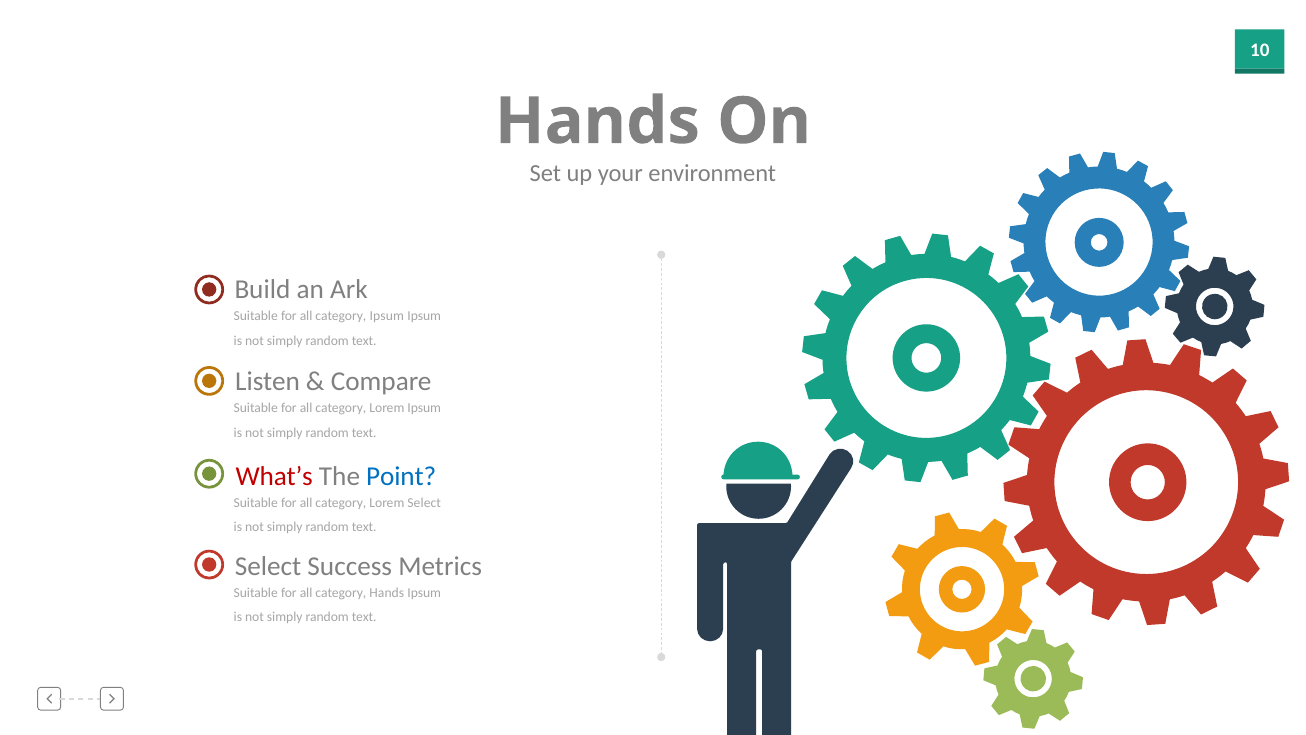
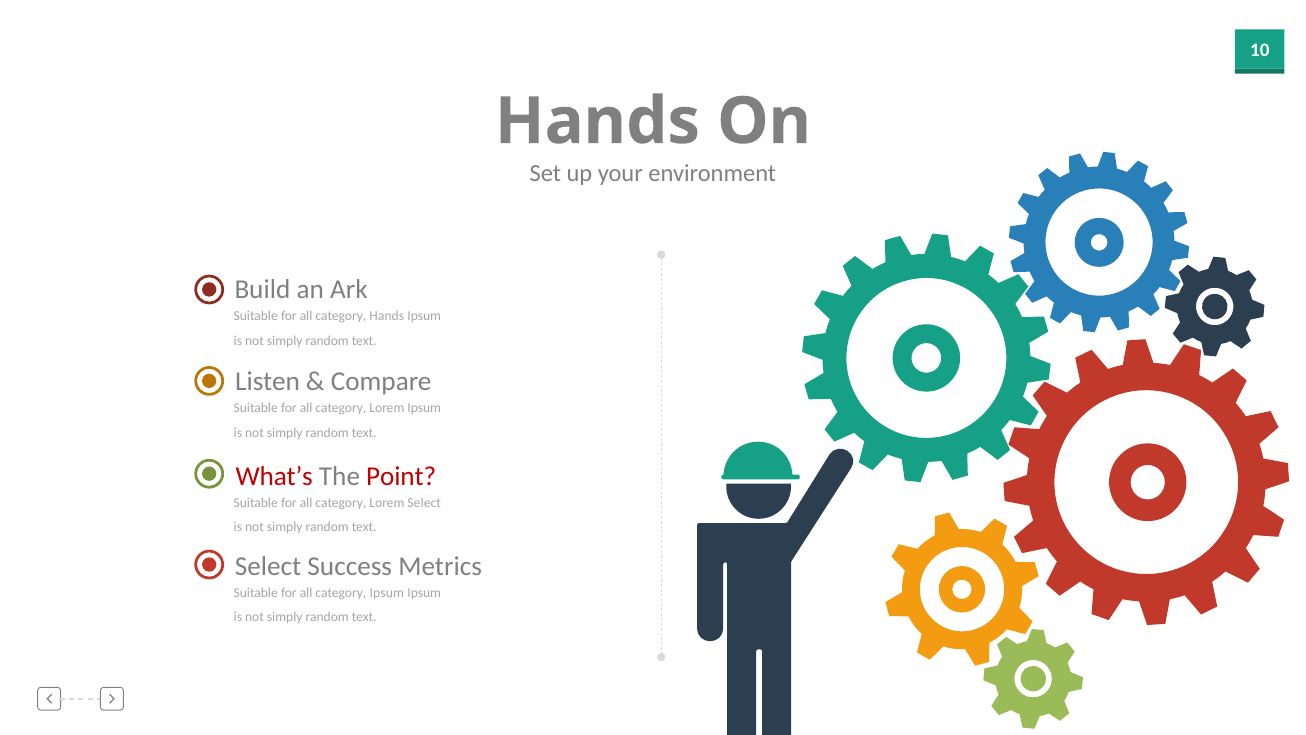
category Ipsum: Ipsum -> Hands (387, 316)
Point colour: blue -> red (401, 476)
category Hands: Hands -> Ipsum (387, 592)
